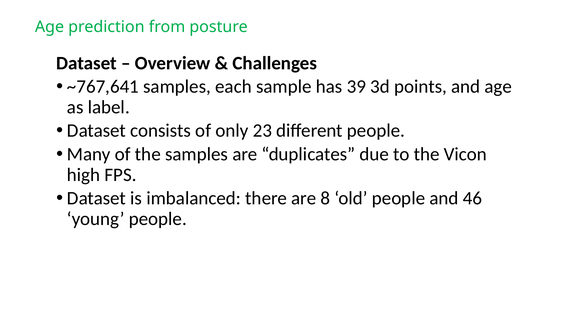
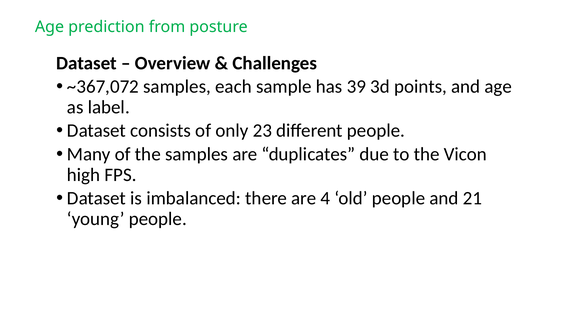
~767,641: ~767,641 -> ~367,072 (103, 86)
8: 8 -> 4 (325, 198)
46: 46 -> 21 (472, 198)
